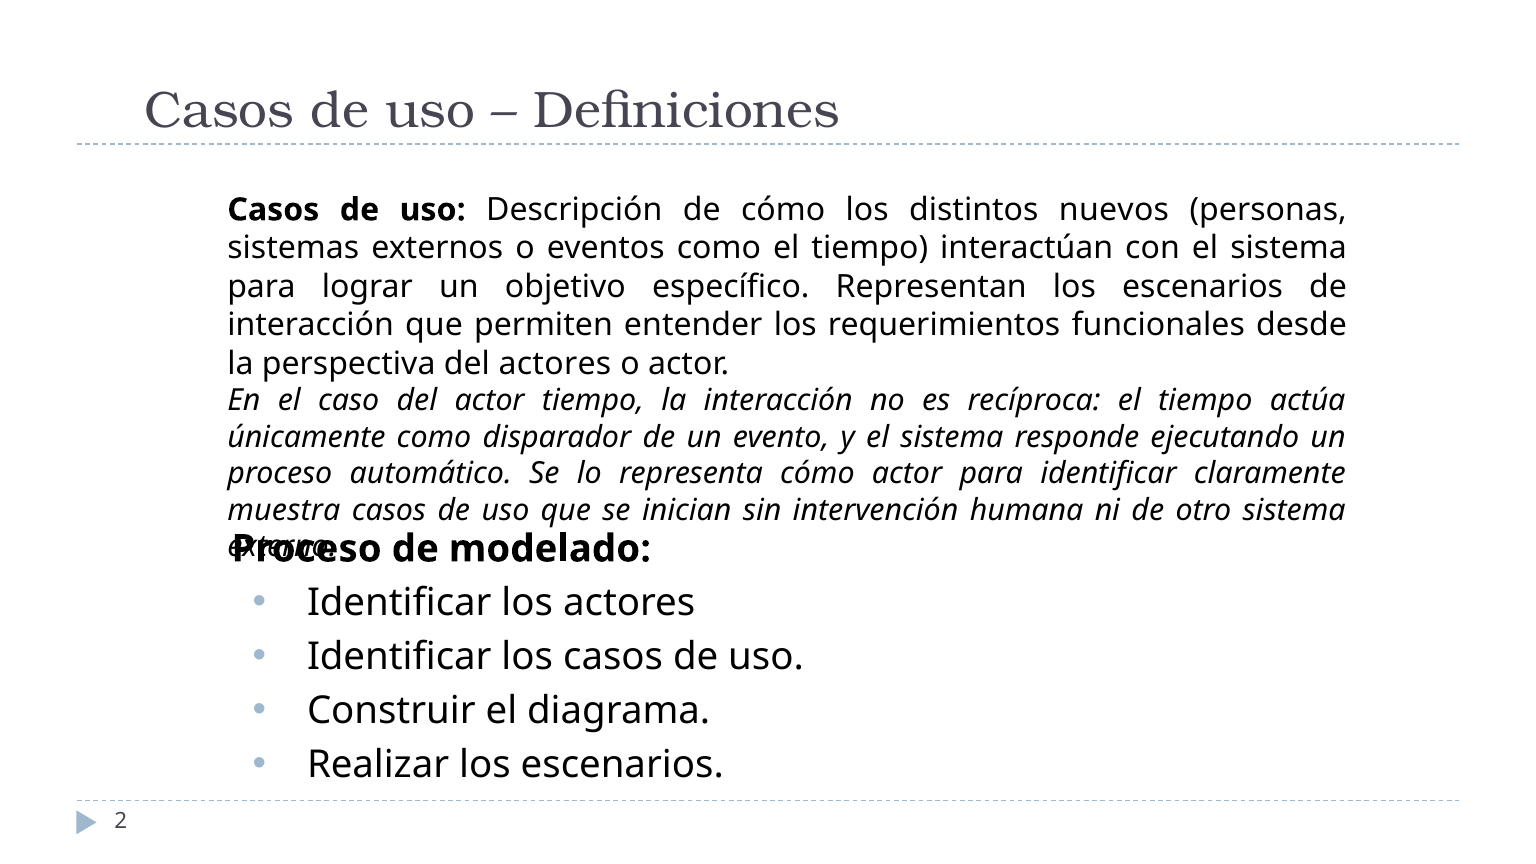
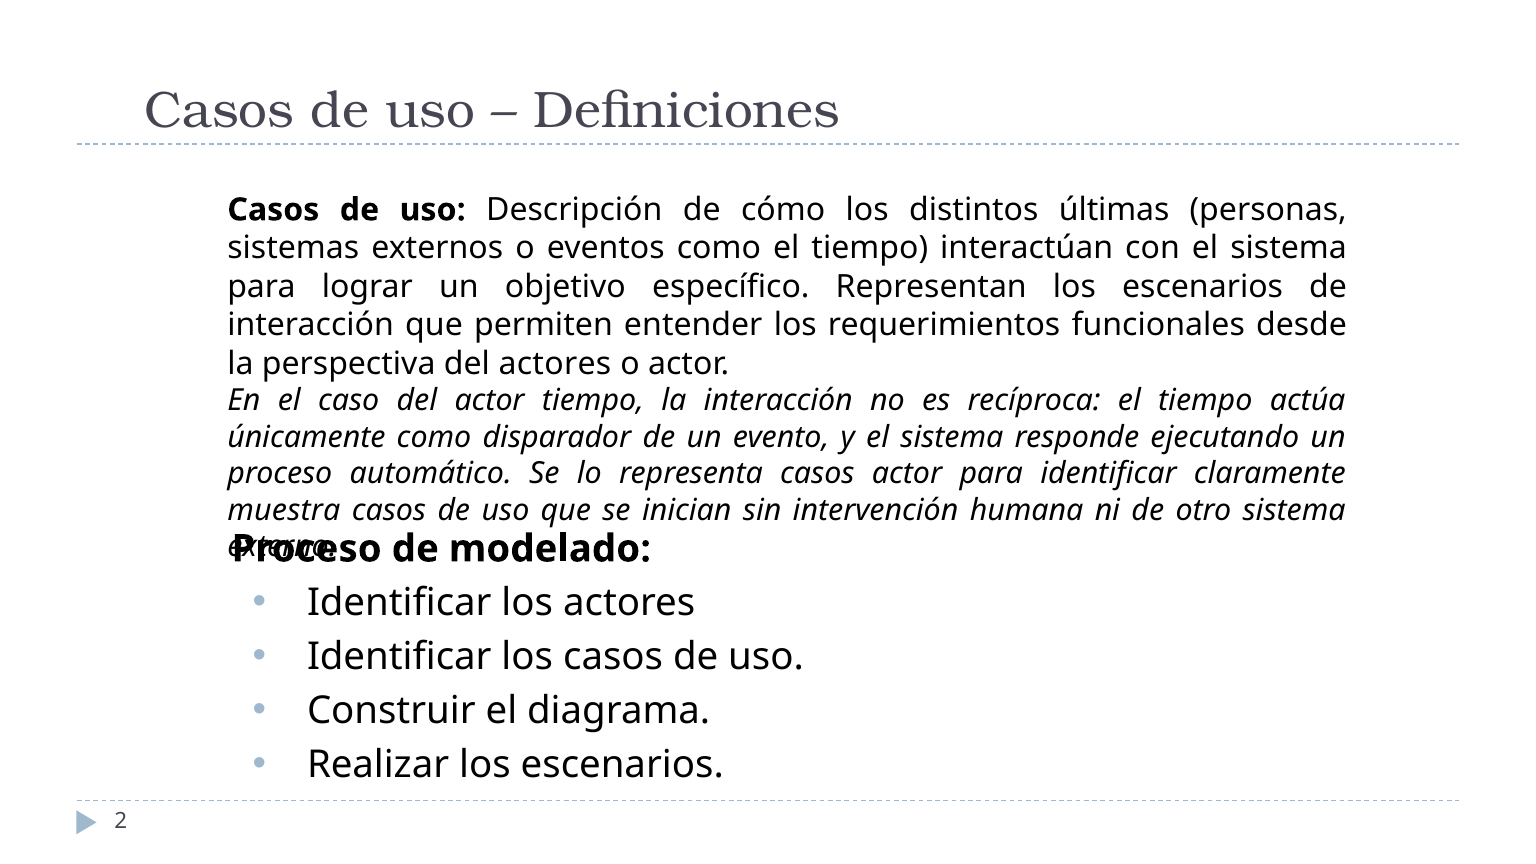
nuevos: nuevos -> últimas (1114, 210)
representa cómo: cómo -> casos (817, 474)
